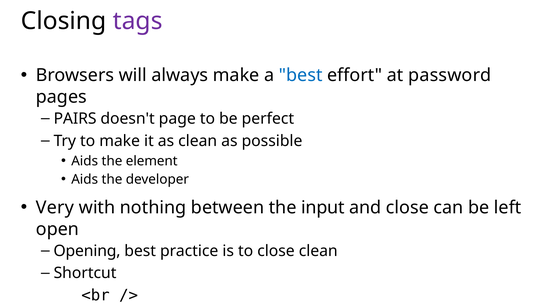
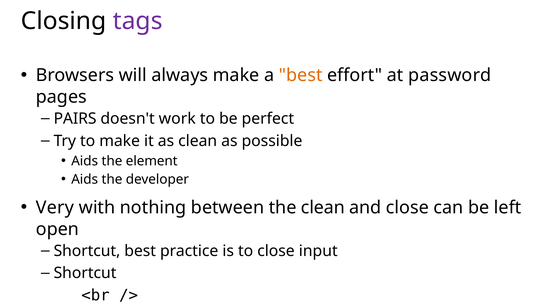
best colour: blue -> orange (301, 75)
page: page -> work (177, 119)
the input: input -> clean (323, 208)
Opening: Opening -> Shortcut (87, 251)
close clean: clean -> input (318, 251)
